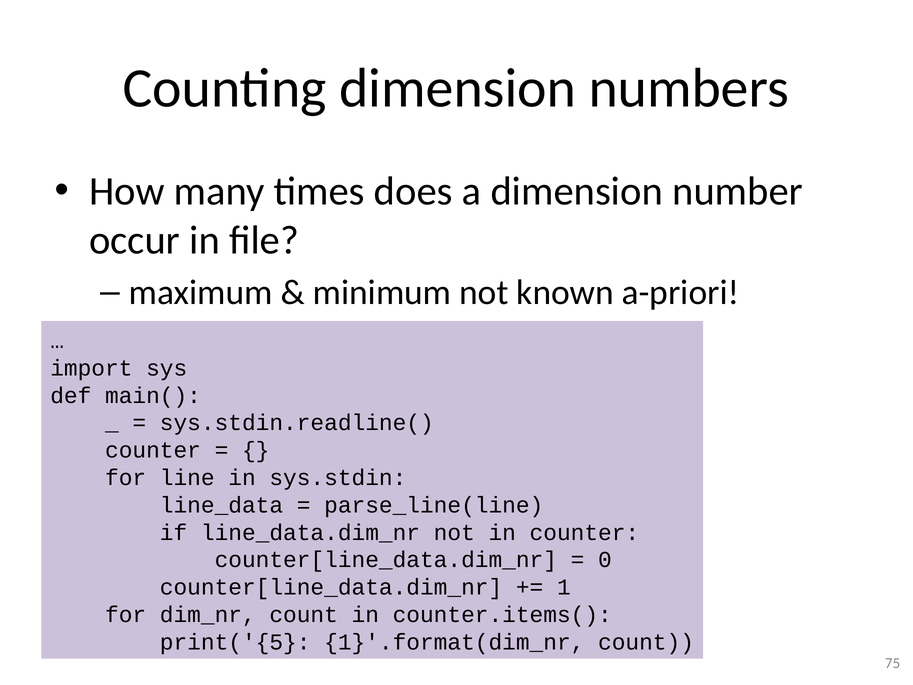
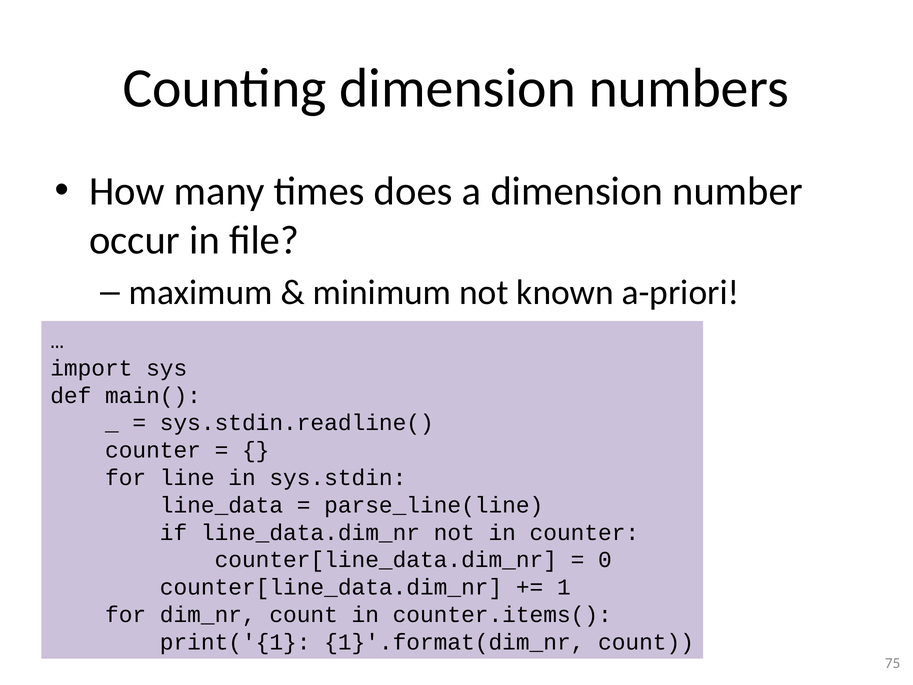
print('{5: print('{5 -> print('{1 (235, 642)
